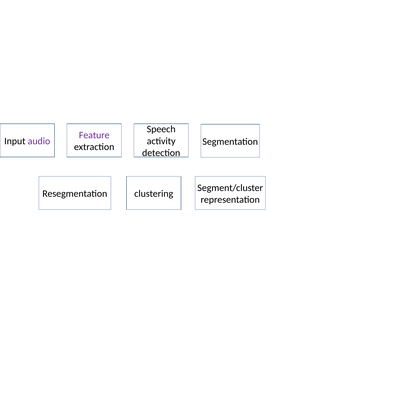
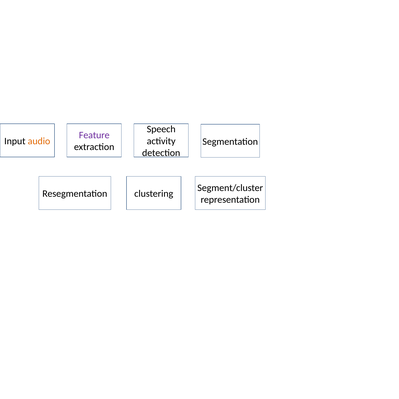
audio colour: purple -> orange (39, 141)
